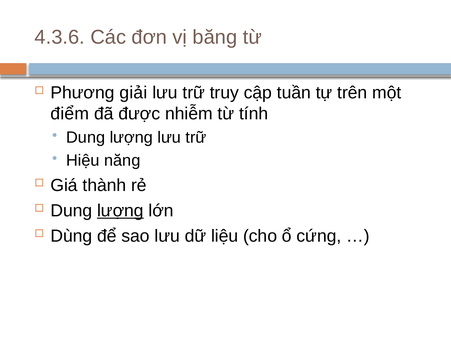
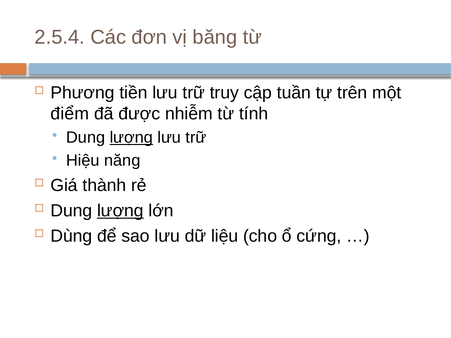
4.3.6: 4.3.6 -> 2.5.4 (60, 37)
giải: giải -> tiền (133, 93)
lượng underline: none -> present (131, 138)
